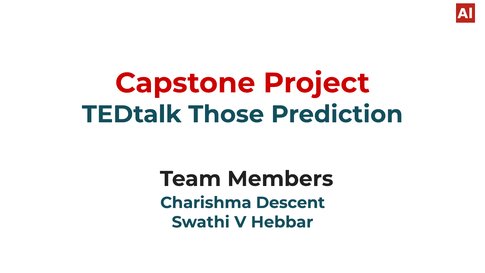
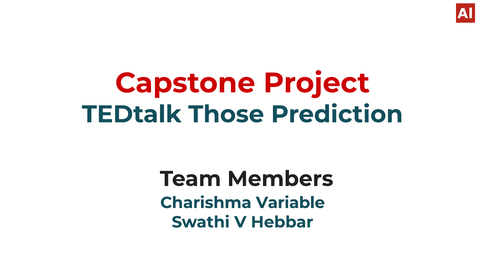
Descent: Descent -> Variable (290, 203)
